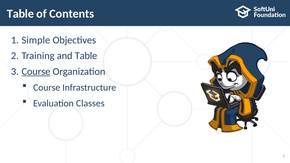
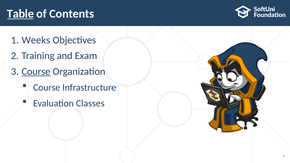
Table underline: none -> present (20, 14)
Simple: Simple -> Weeks (36, 40)
and Table: Table -> Exam (86, 56)
